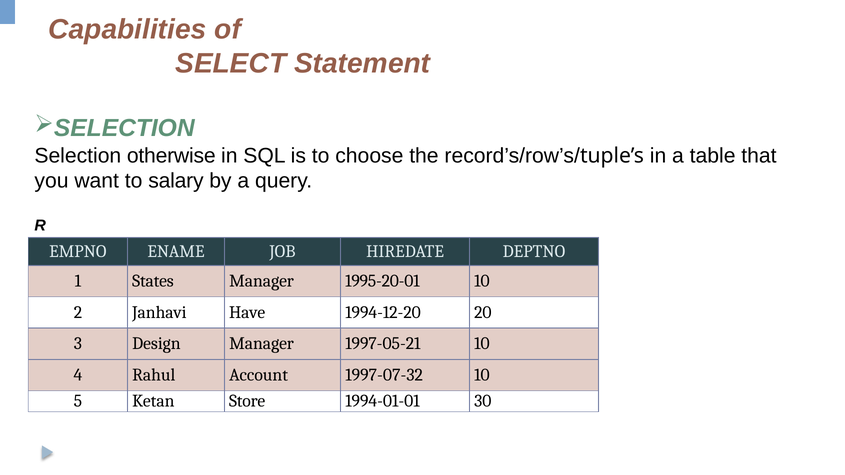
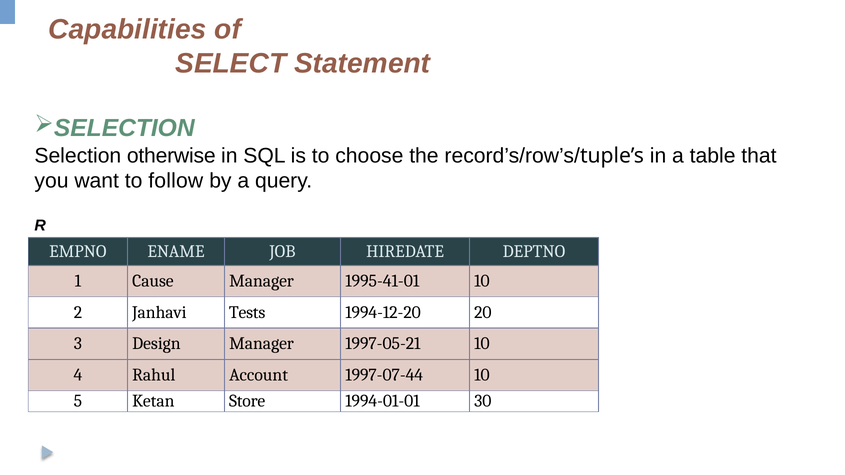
salary: salary -> follow (176, 181)
States: States -> Cause (153, 281)
1995-20-01: 1995-20-01 -> 1995-41-01 (382, 281)
Have: Have -> Tests (247, 313)
1997-07-32: 1997-07-32 -> 1997-07-44 (384, 375)
